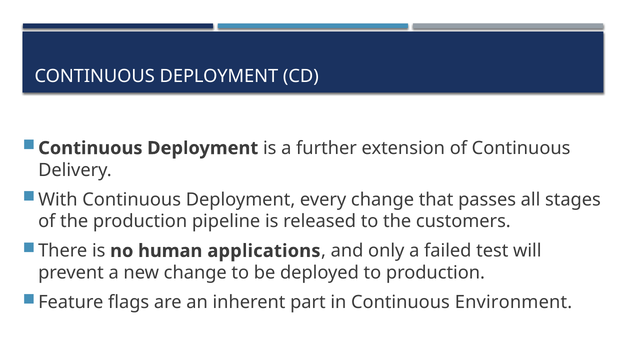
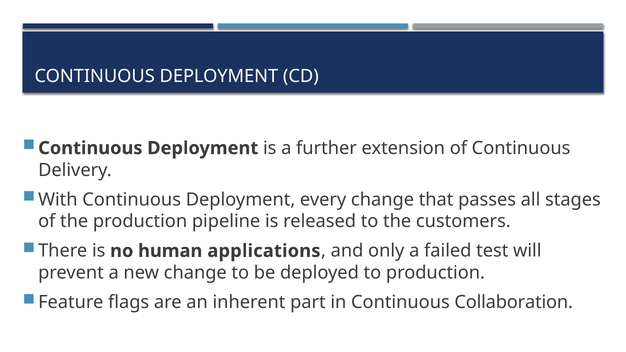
Environment: Environment -> Collaboration (514, 302)
